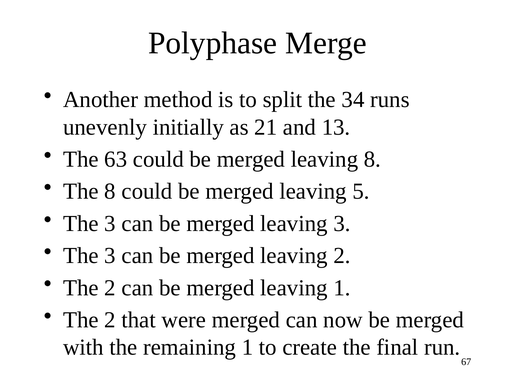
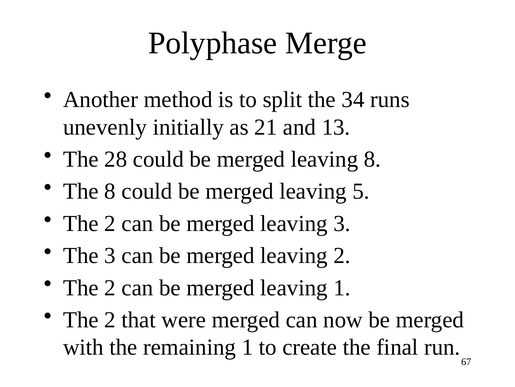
63: 63 -> 28 (116, 159)
3: 3 -> 2 (110, 223)
